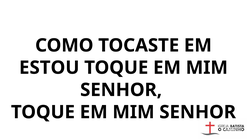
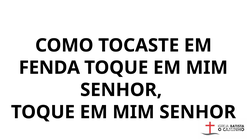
ESTOU: ESTOU -> FENDA (49, 68)
